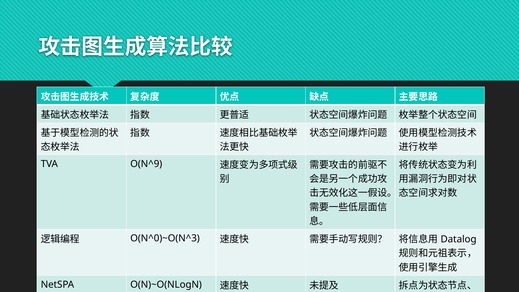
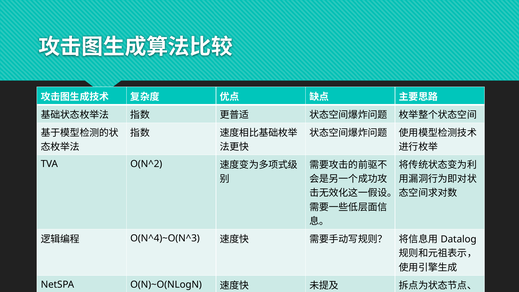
O(N^9: O(N^9 -> O(N^2 (146, 164)
O(N^0)~O(N^3: O(N^0)~O(N^3 -> O(N^4)~O(N^3 (165, 238)
